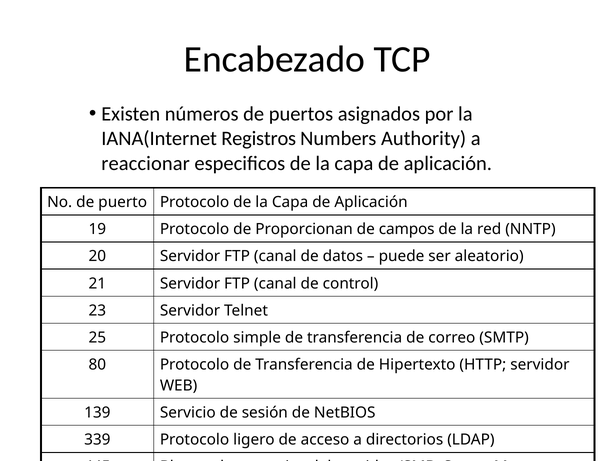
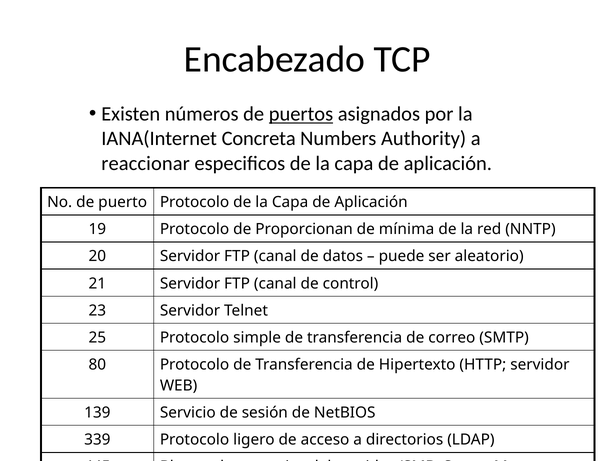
puertos underline: none -> present (301, 114)
Registros: Registros -> Concreta (259, 139)
campos: campos -> mínima (407, 229)
